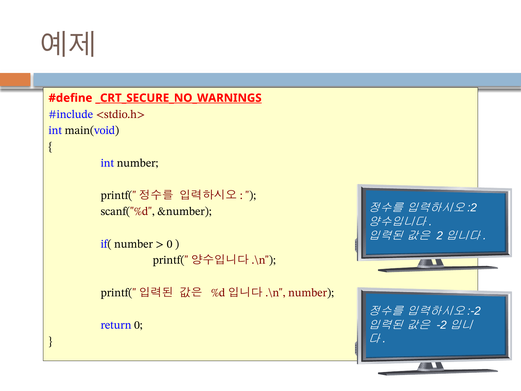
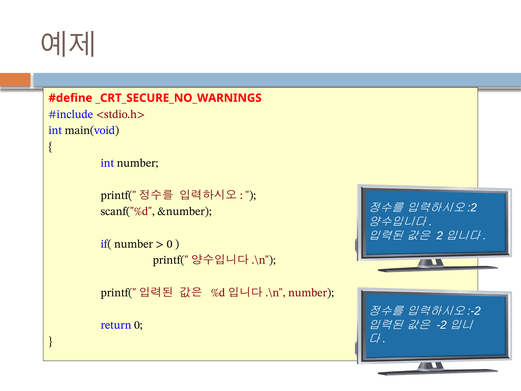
_CRT_SECURE_NO_WARNINGS underline: present -> none (178, 98)
